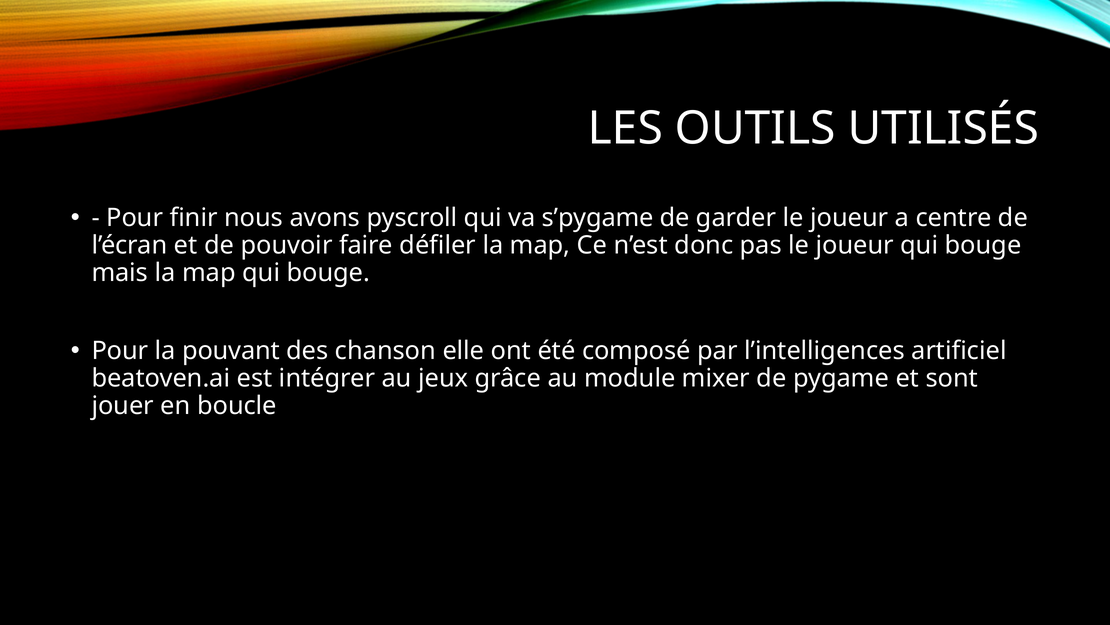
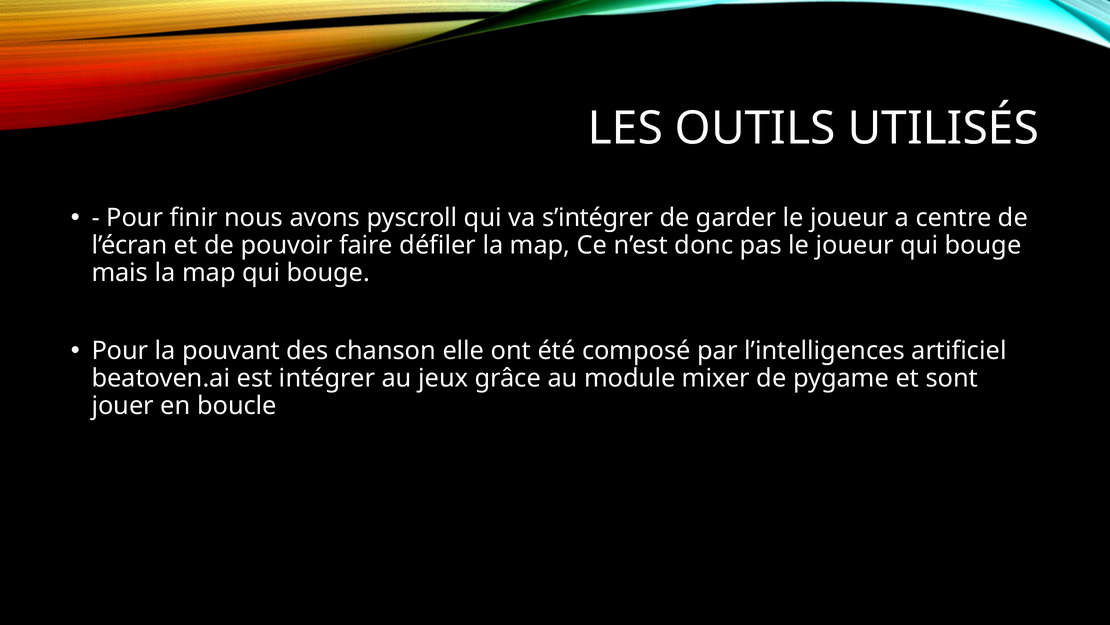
s’pygame: s’pygame -> s’intégrer (598, 218)
